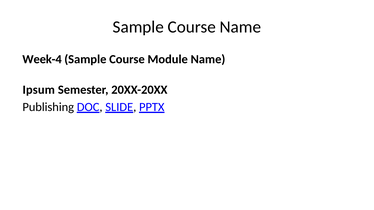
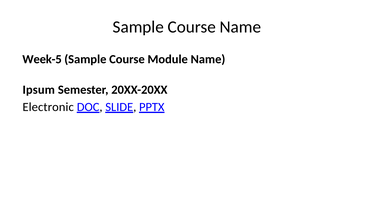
Week-4: Week-4 -> Week-5 (42, 59)
Publishing: Publishing -> Electronic (48, 107)
